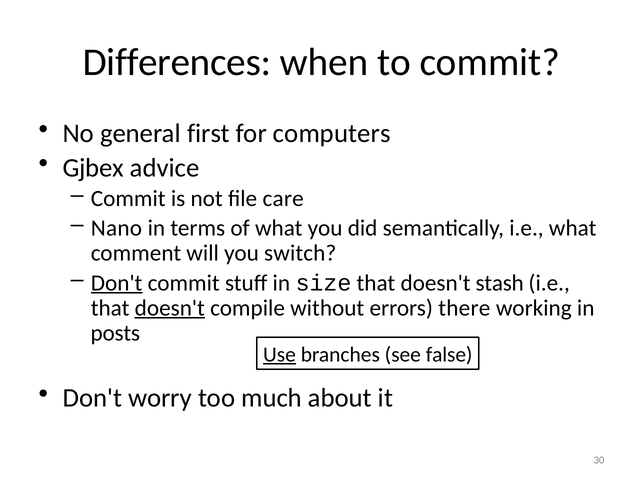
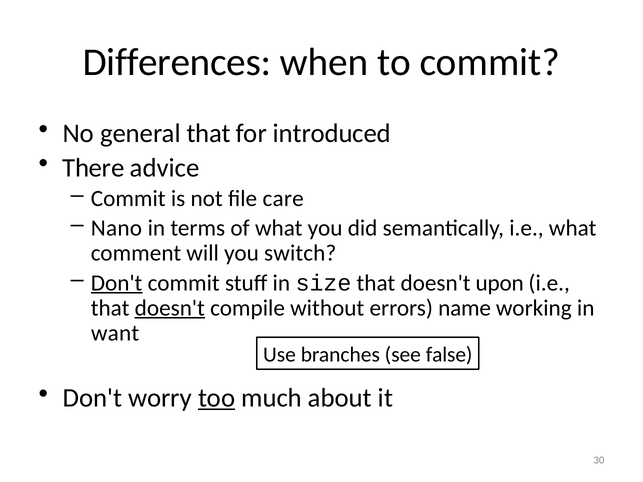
general first: first -> that (209, 134)
computers: computers -> introduced (332, 134)
Gjbex: Gjbex -> There (93, 168)
stash: stash -> upon (500, 283)
there: there -> name (465, 308)
posts: posts -> want (115, 333)
Use underline: present -> none (280, 355)
too underline: none -> present (217, 398)
